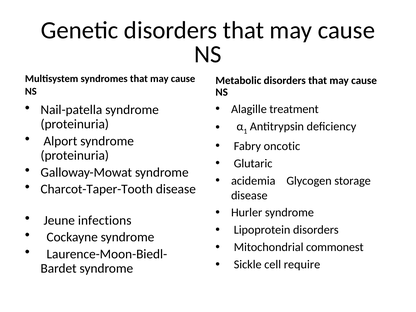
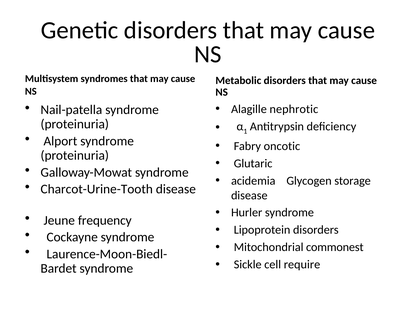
treatment: treatment -> nephrotic (294, 109)
Charcot-Taper-Tooth: Charcot-Taper-Tooth -> Charcot-Urine-Tooth (97, 189)
infections: infections -> frequency (105, 220)
